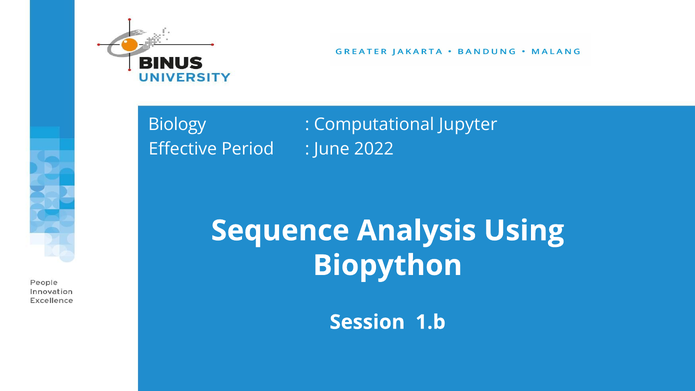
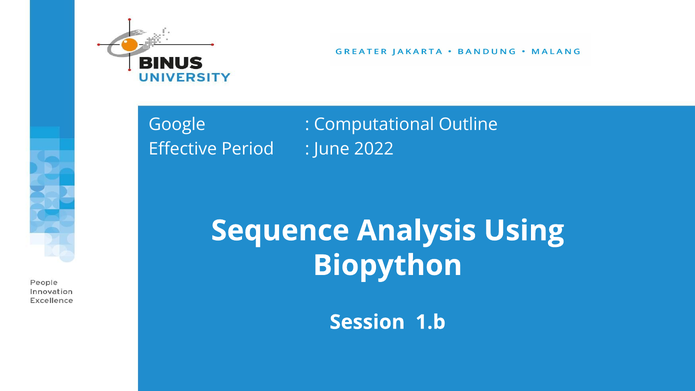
Biology: Biology -> Google (177, 125)
Jupyter: Jupyter -> Outline (468, 125)
